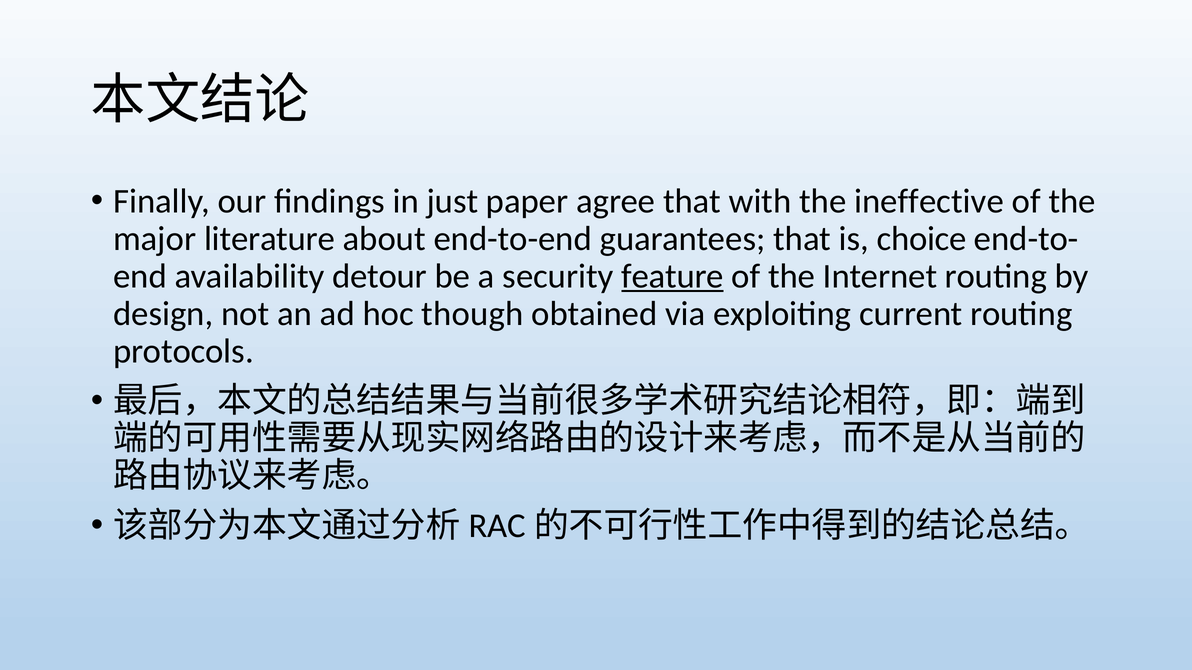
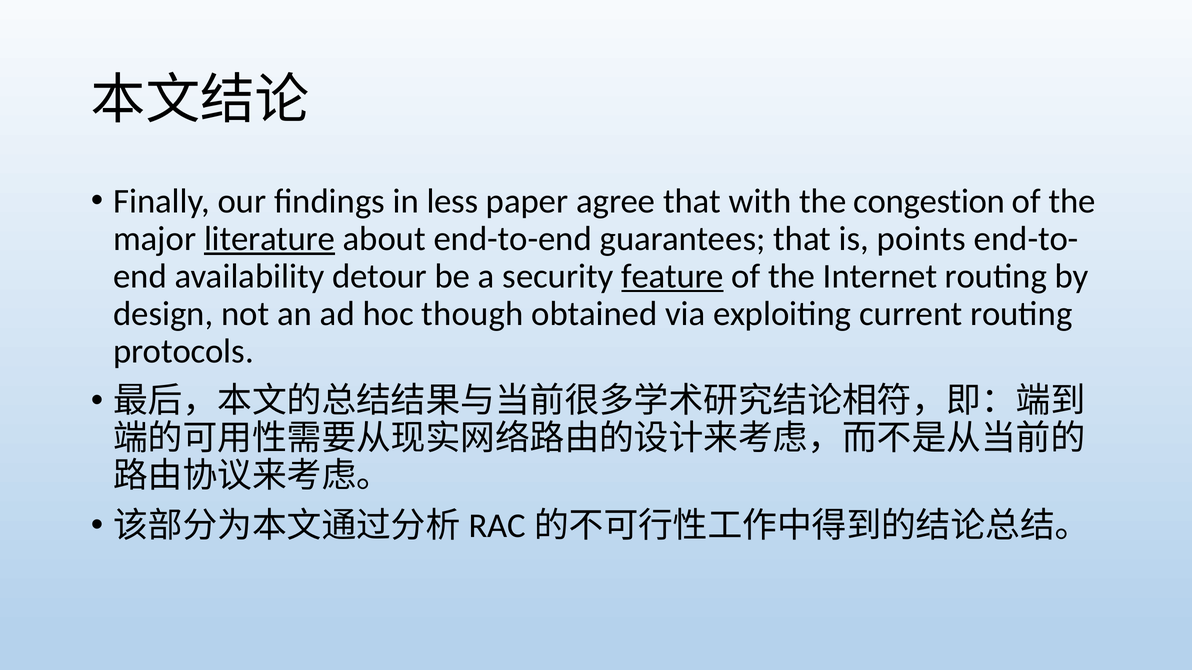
just: just -> less (453, 201)
ineffective: ineffective -> congestion (929, 201)
literature underline: none -> present (270, 239)
choice: choice -> points (921, 239)
